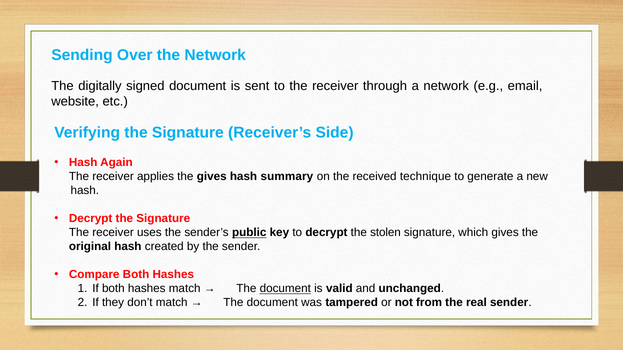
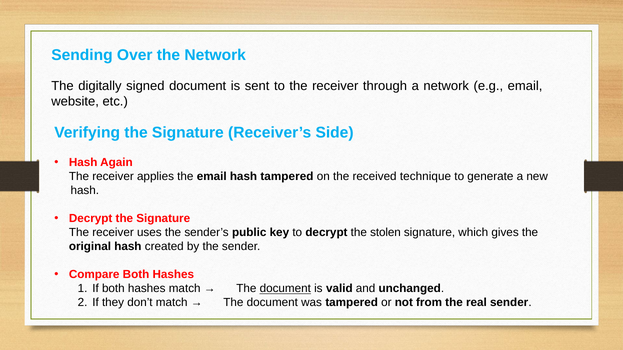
the gives: gives -> email (212, 177)
hash summary: summary -> tampered (287, 177)
public underline: present -> none (249, 233)
